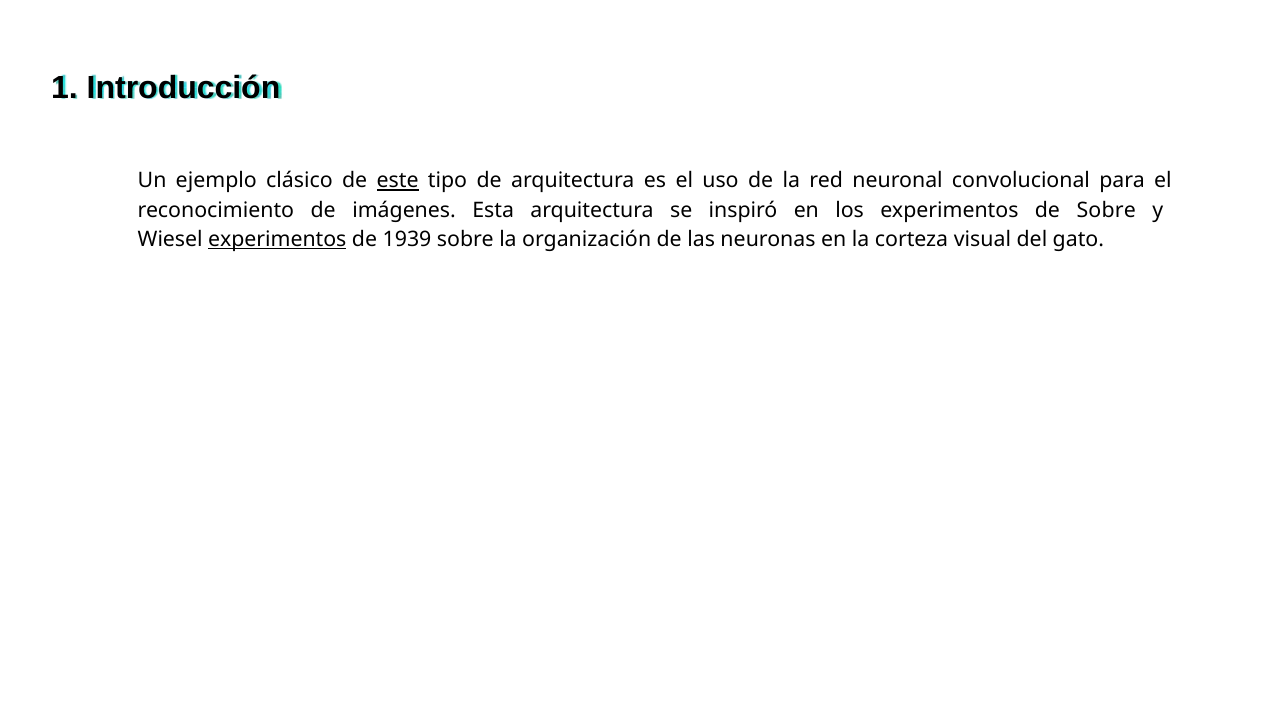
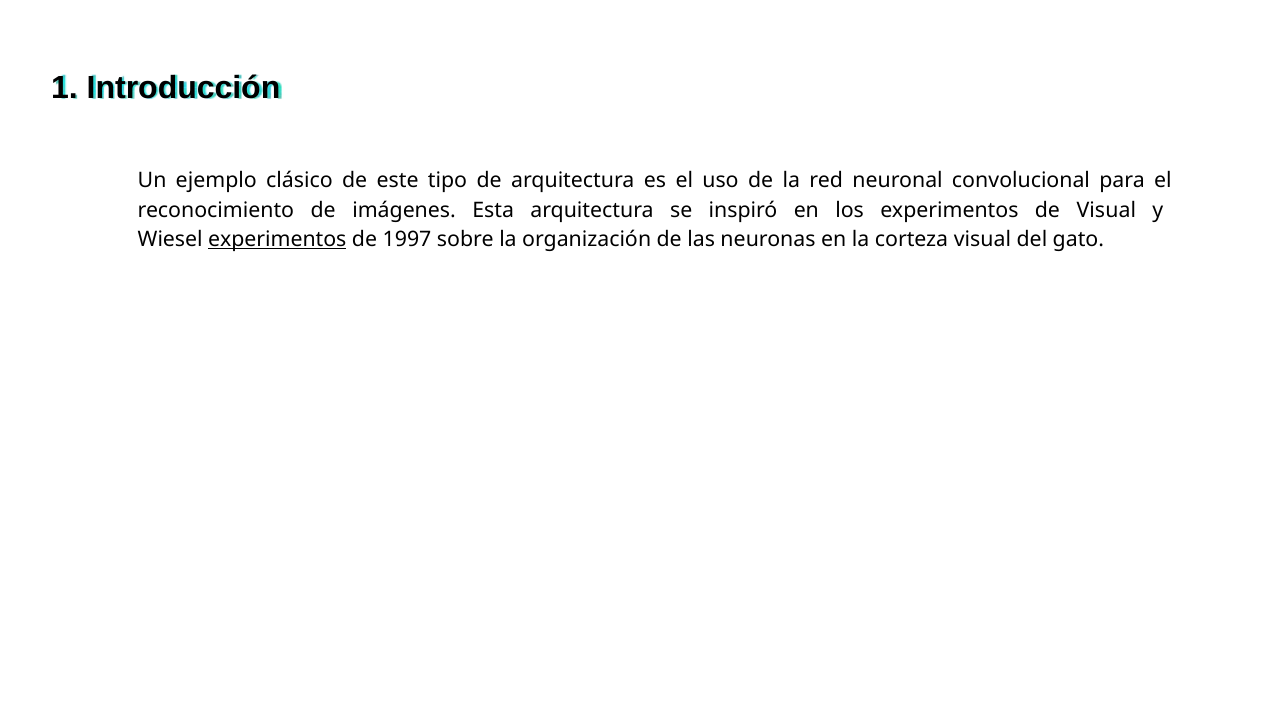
este underline: present -> none (398, 181)
de Sobre: Sobre -> Visual (1106, 210)
1939: 1939 -> 1997 (407, 239)
